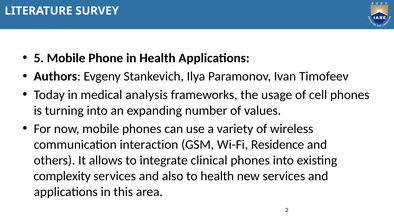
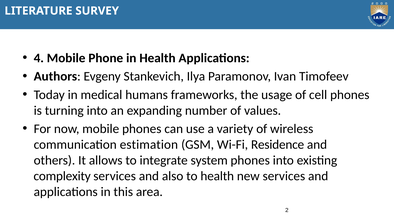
5: 5 -> 4 (39, 58)
analysis: analysis -> humans (147, 95)
interaction: interaction -> estimation (149, 145)
clinical: clinical -> system (209, 161)
